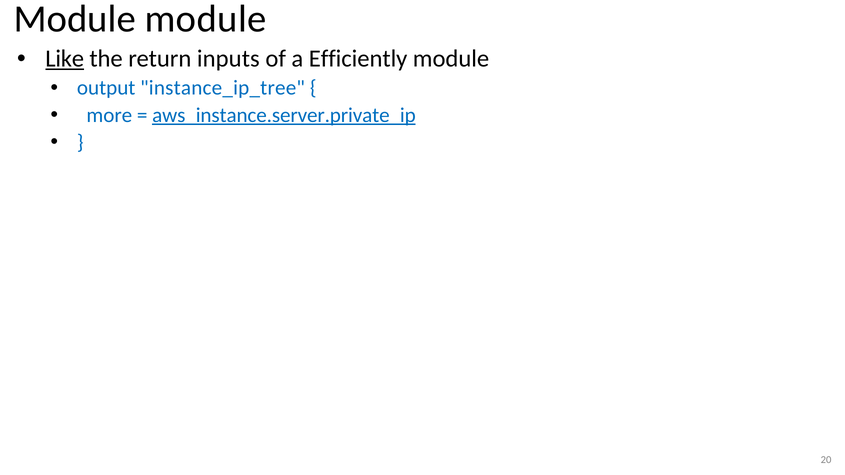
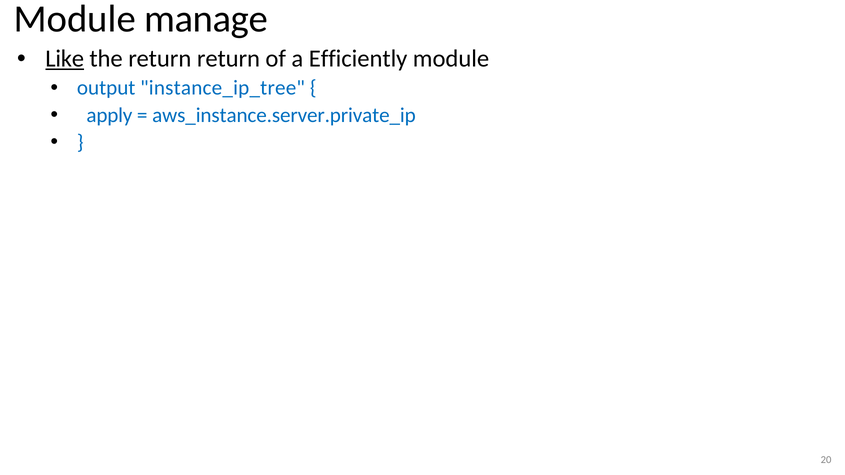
Module module: module -> manage (206, 19)
return inputs: inputs -> return (228, 59)
more: more -> apply (109, 115)
aws_instance.server.private_ip underline: present -> none (284, 115)
